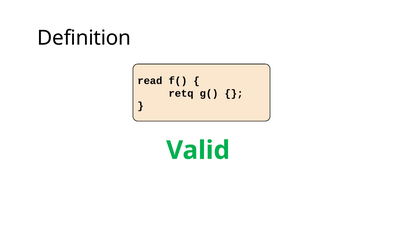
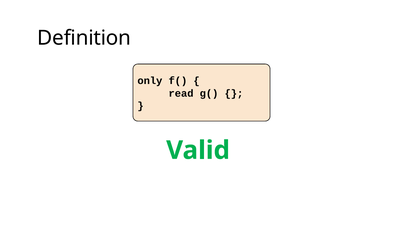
read: read -> only (150, 81)
retq: retq -> read (181, 93)
